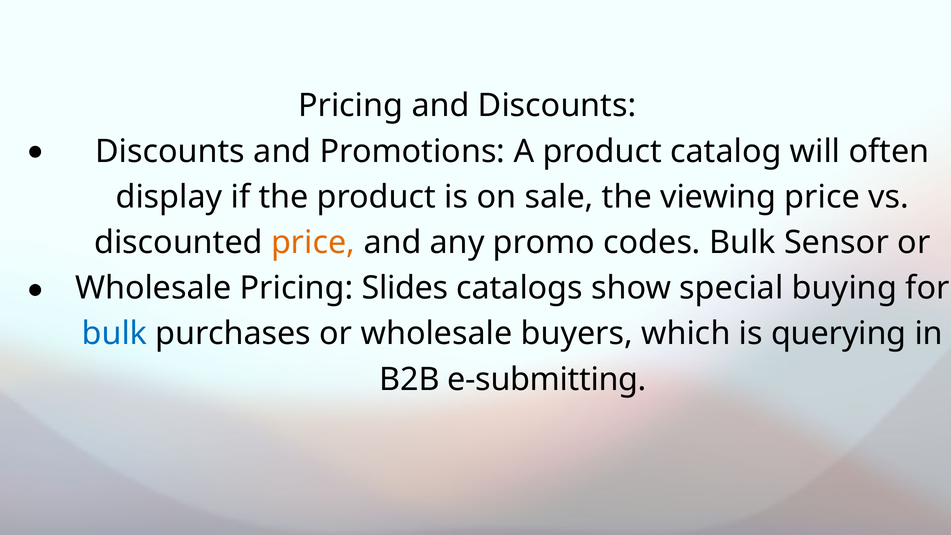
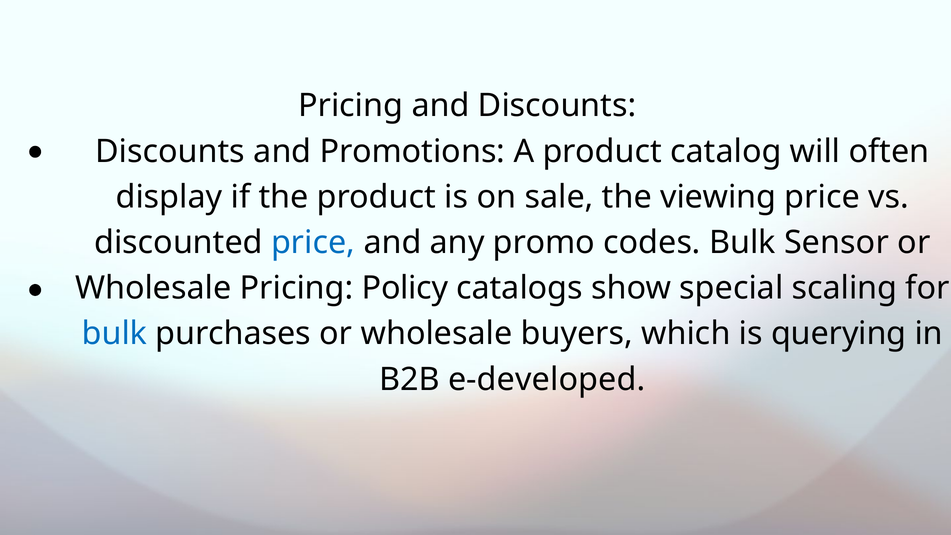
price colour: orange -> blue (313, 243)
Slides: Slides -> Policy (405, 288)
buying: buying -> scaling (844, 288)
e-submitting: e-submitting -> e-developed (547, 379)
